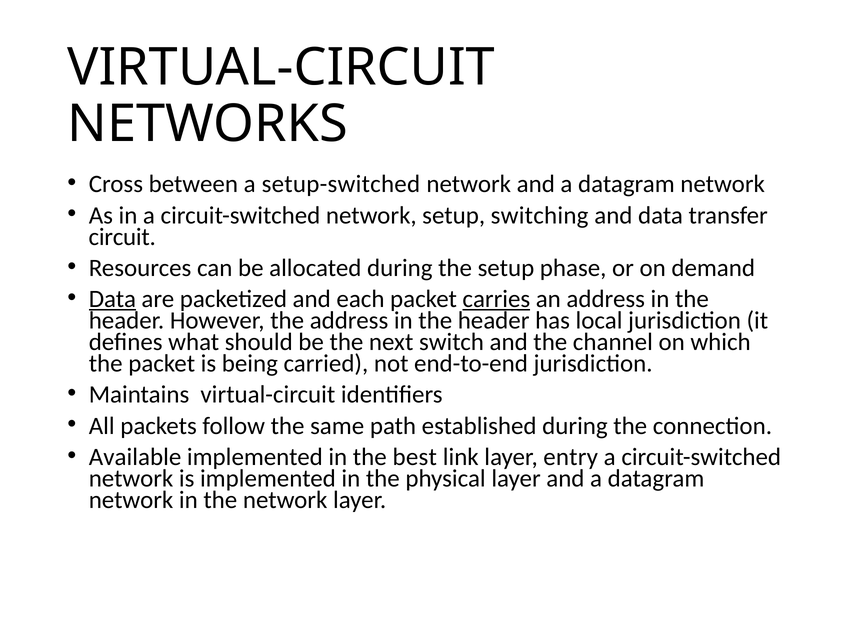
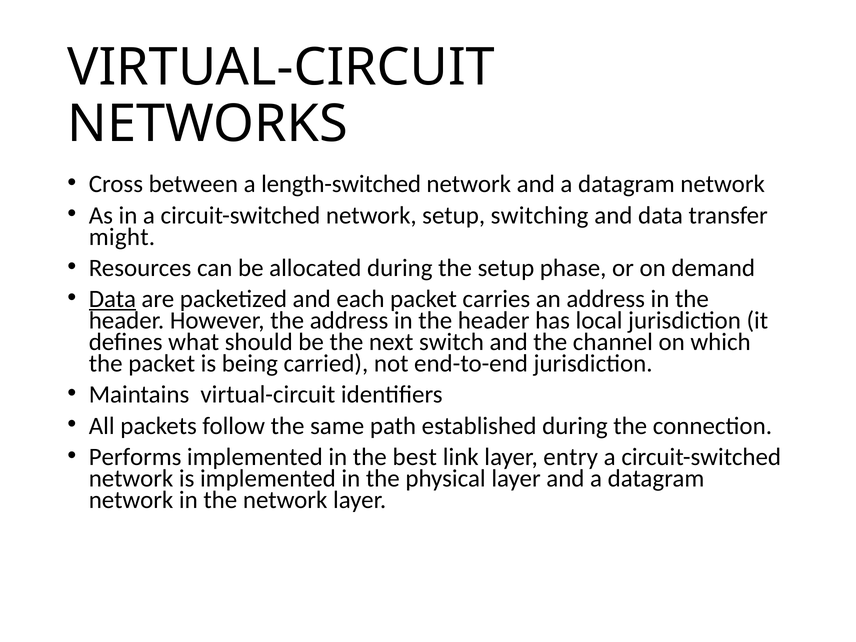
setup-switched: setup-switched -> length-switched (341, 184)
circuit: circuit -> might (122, 237)
carries underline: present -> none (496, 299)
Available: Available -> Performs (135, 457)
